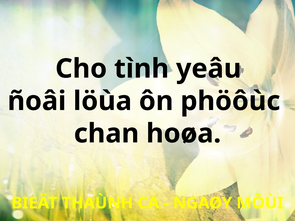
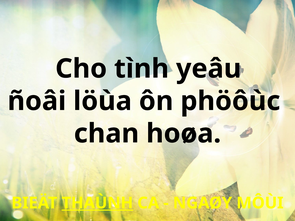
THAÙNH underline: none -> present (97, 203)
